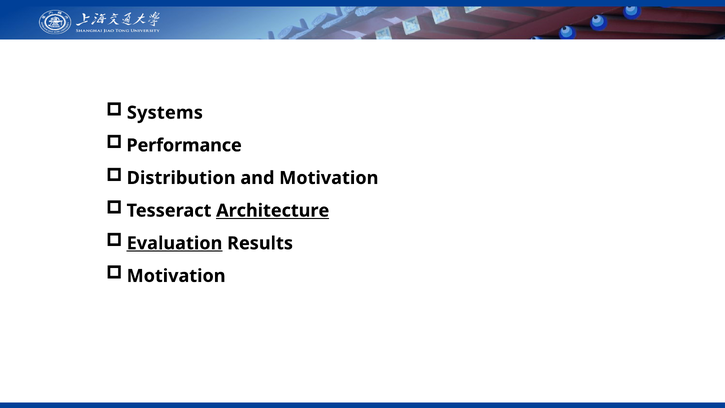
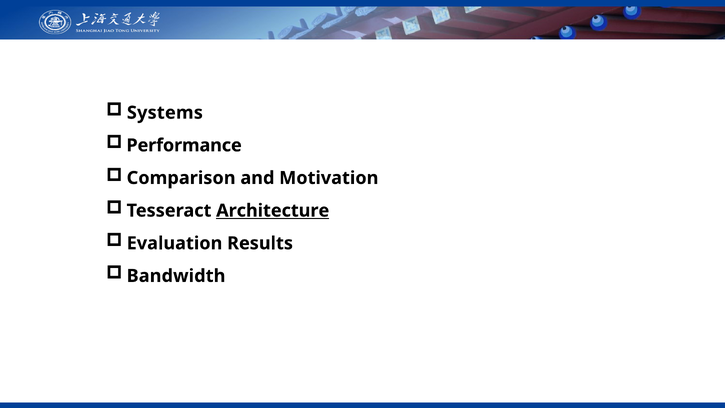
Distribution: Distribution -> Comparison (181, 178)
Evaluation underline: present -> none (175, 243)
Motivation: Motivation -> Bandwidth (176, 276)
